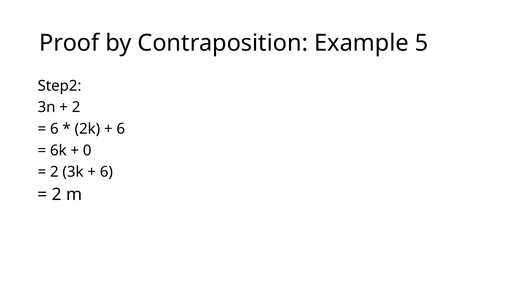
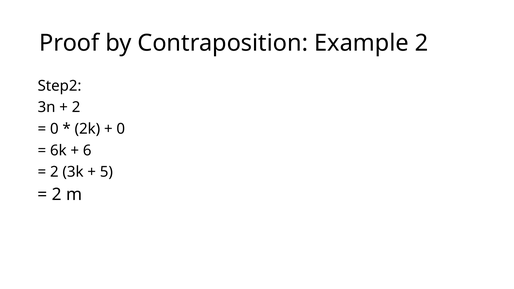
Example 5: 5 -> 2 (422, 43)
6: 6 -> 0 (54, 129)
6: 6 -> 0 (121, 129)
0: 0 -> 6 (87, 150)
6: 6 -> 5 (106, 172)
